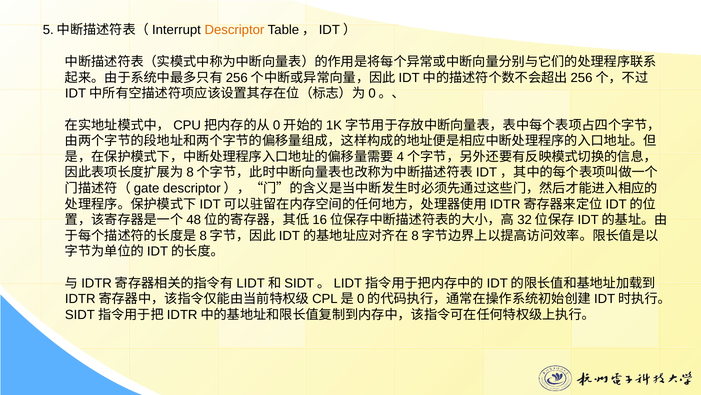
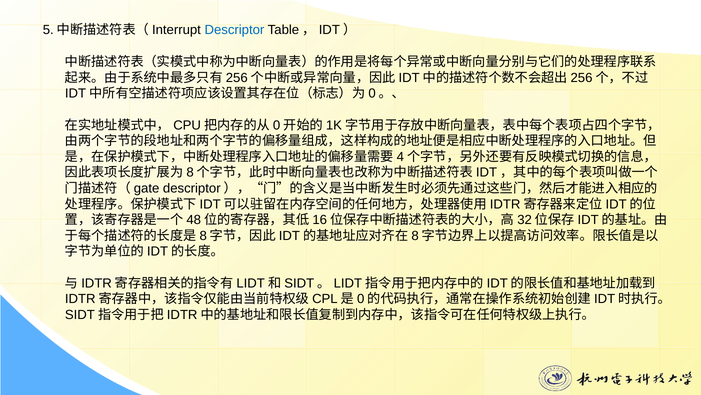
Descriptor colour: orange -> blue (234, 30)
